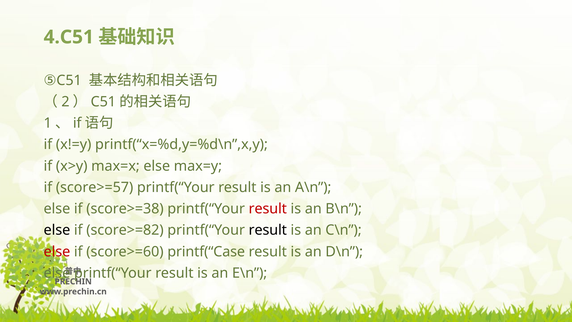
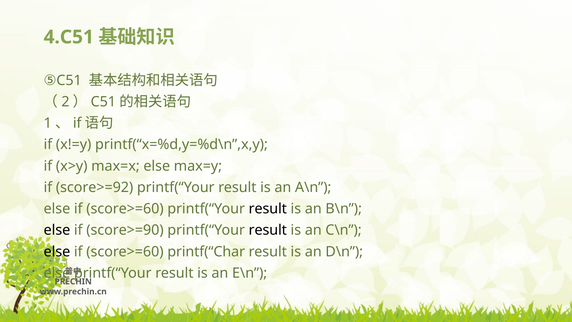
score>=57: score>=57 -> score>=92 (95, 187)
score>=38: score>=38 -> score>=60 (125, 209)
result colour: red -> black (268, 209)
score>=82: score>=82 -> score>=90 (125, 230)
else colour: red -> black (57, 251)
printf(“Case: printf(“Case -> printf(“Char (206, 251)
